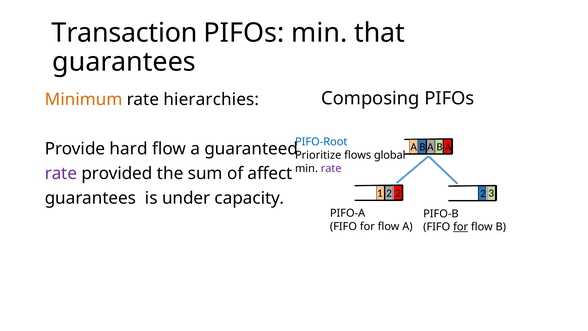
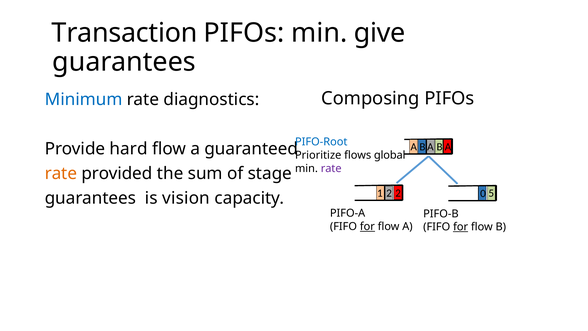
that: that -> give (380, 33)
Minimum colour: orange -> blue (84, 99)
hierarchies: hierarchies -> diagnostics (211, 99)
rate colour: purple -> orange (61, 173)
affect: affect -> stage (270, 173)
1 2: 2 -> 0 (483, 193)
3: 3 -> 5 (491, 193)
under: under -> vision (186, 198)
for underline: none -> present (367, 226)
